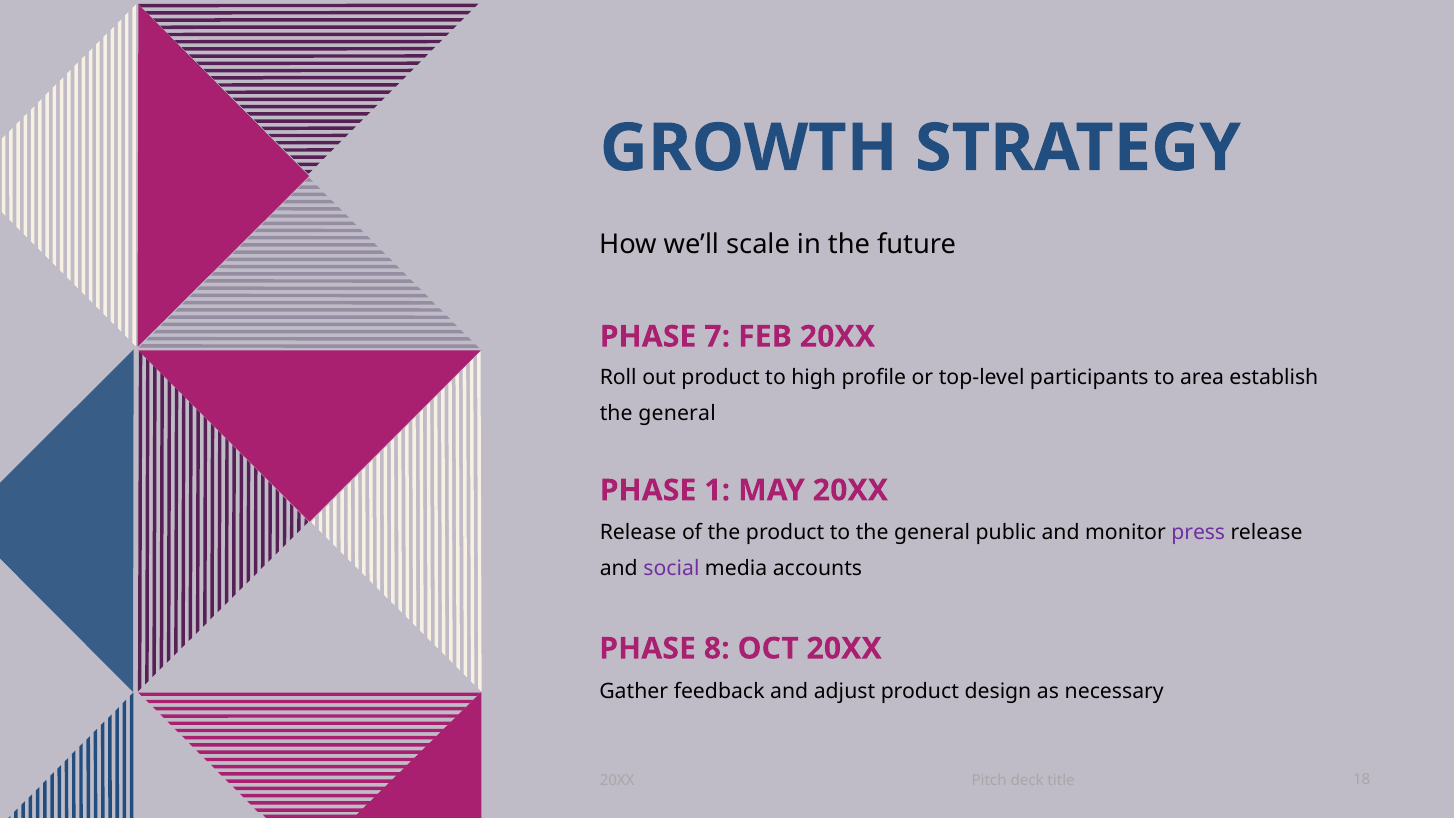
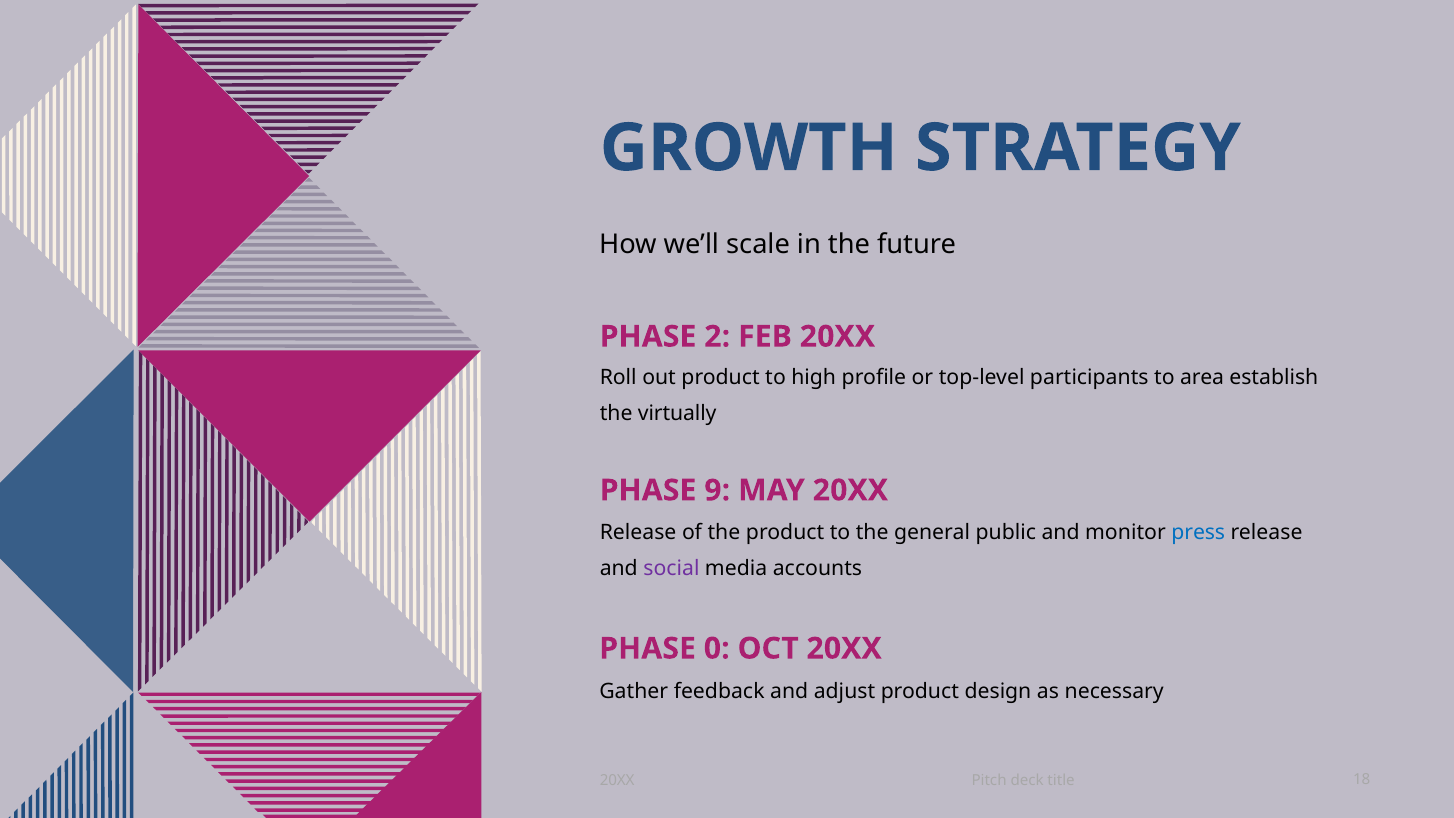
7: 7 -> 2 (717, 337)
general: general -> virtually (677, 414)
1: 1 -> 9 (717, 490)
press colour: purple -> blue (1198, 532)
8: 8 -> 0 (717, 648)
